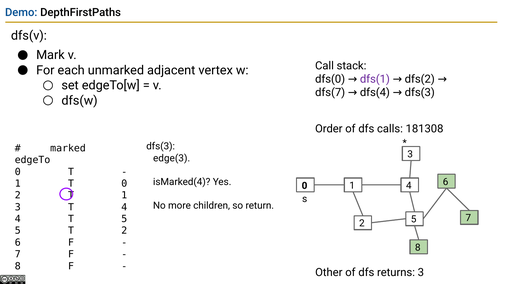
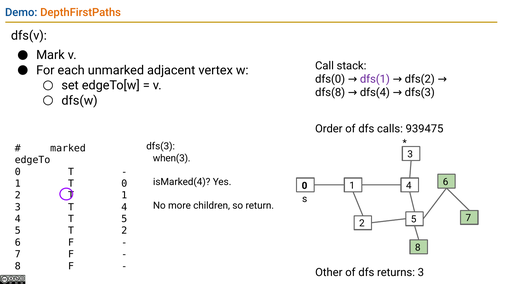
DepthFirstPaths colour: black -> orange (81, 13)
dfs(7: dfs(7 -> dfs(8 (330, 93)
181308: 181308 -> 939475 (425, 129)
edge(3: edge(3 -> when(3 (172, 158)
